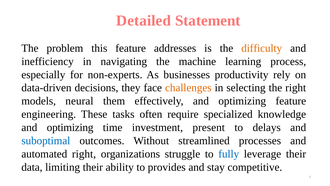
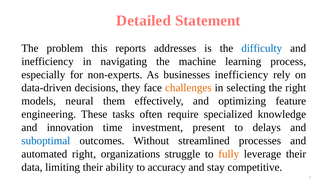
this feature: feature -> reports (131, 48)
difficulty colour: orange -> blue (262, 48)
businesses productivity: productivity -> inefficiency (242, 74)
optimizing: optimizing -> innovation (70, 127)
fully colour: blue -> orange (229, 154)
provides: provides -> accuracy (167, 167)
